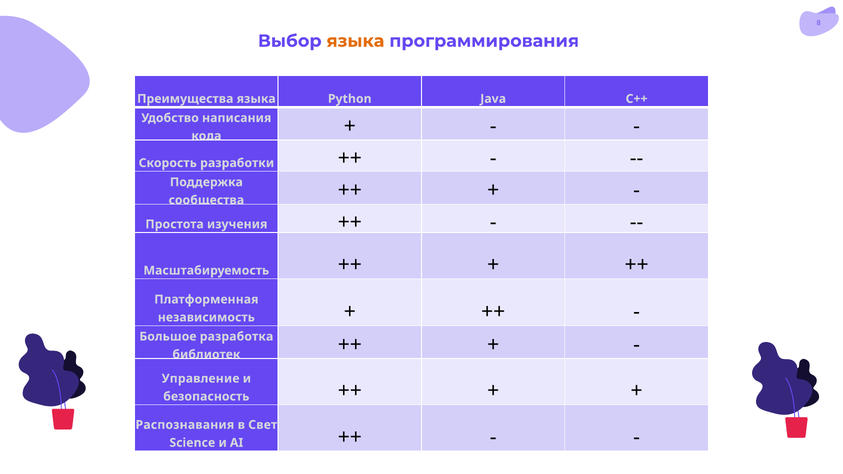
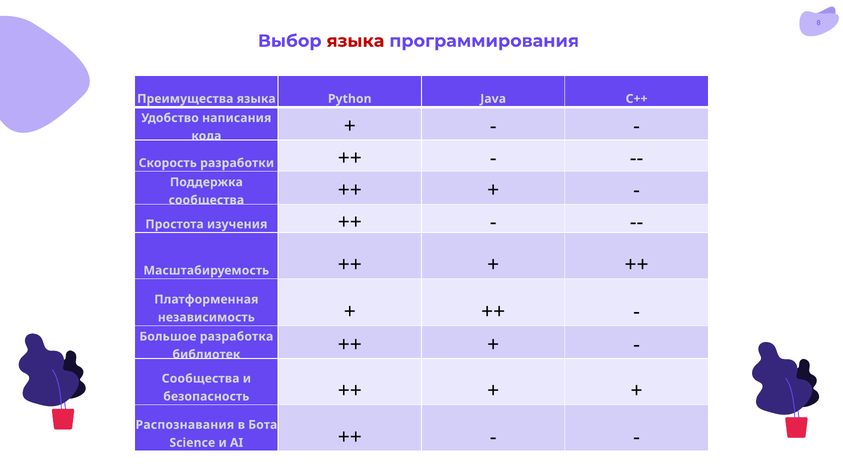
языка colour: orange -> red (355, 41)
Управление: Управление -> Сообщества (201, 379)
Свет: Свет -> Бота (263, 425)
